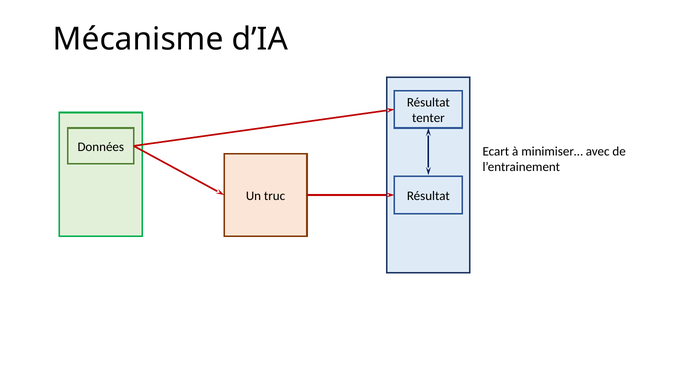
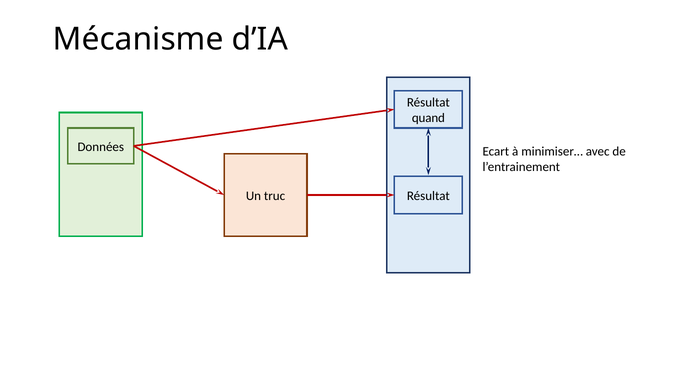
tenter: tenter -> quand (428, 118)
